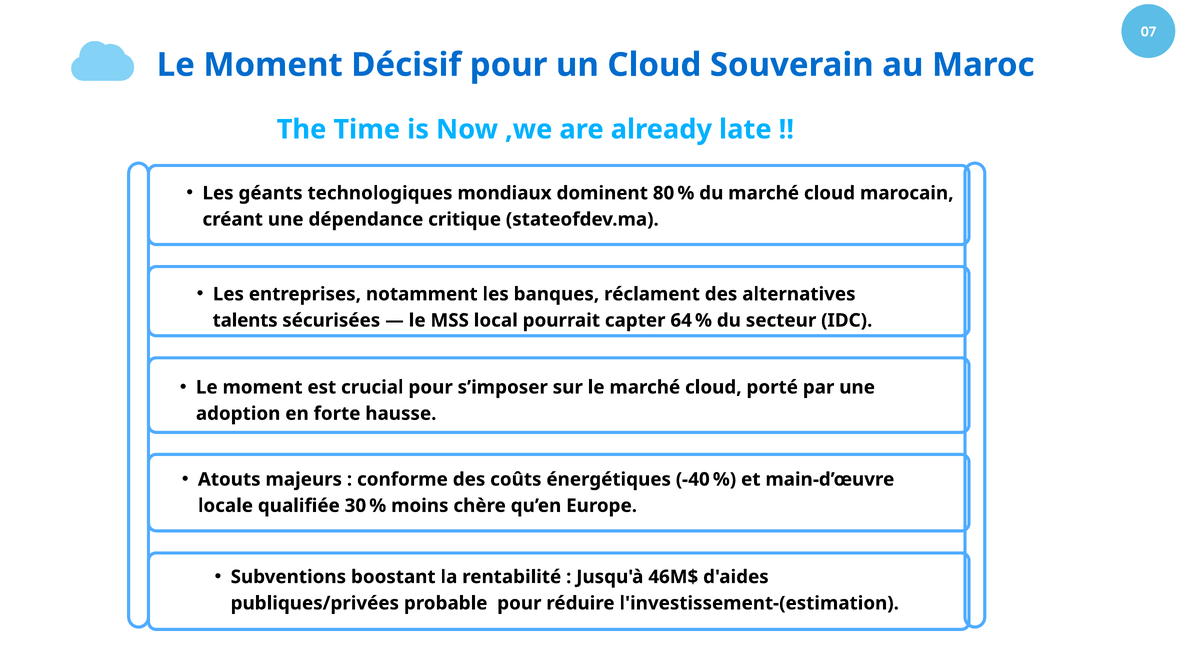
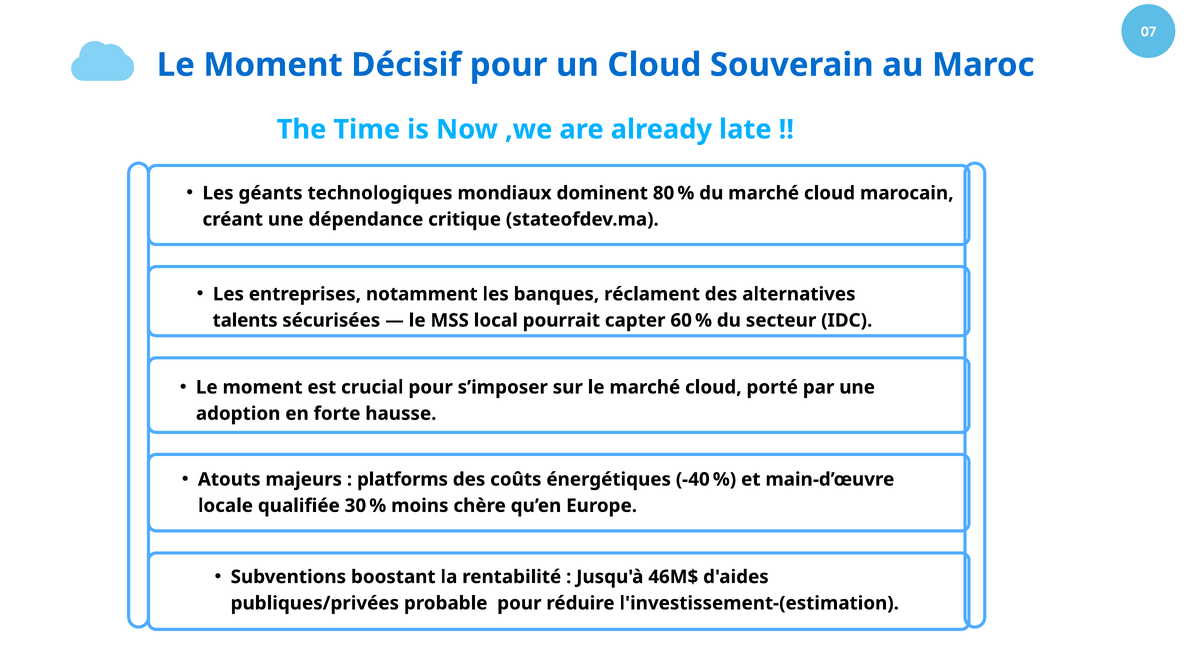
64: 64 -> 60 (681, 320)
conforme: conforme -> platforms (403, 479)
